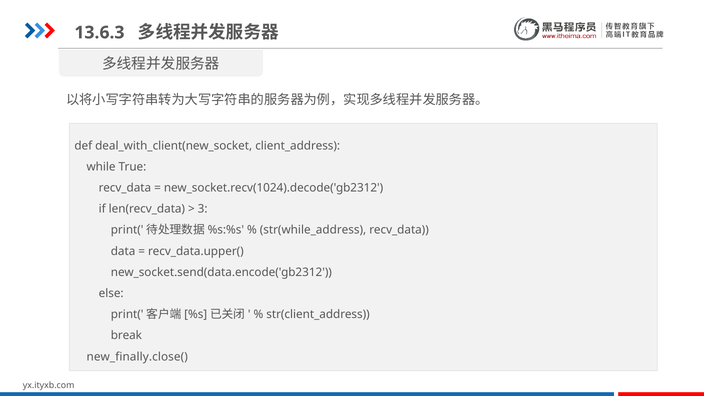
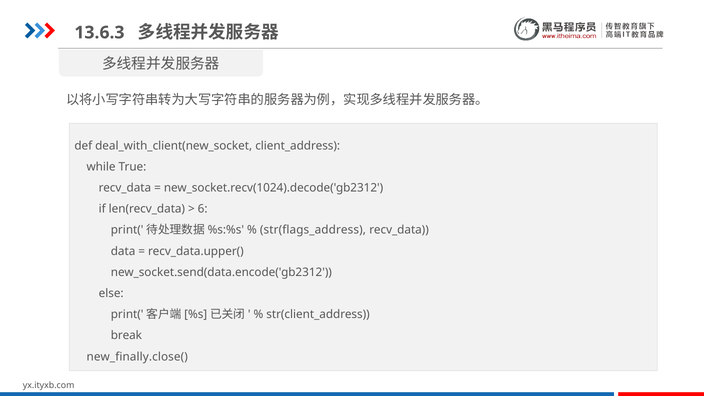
3: 3 -> 6 (203, 209)
str(while_address: str(while_address -> str(flags_address (313, 230)
